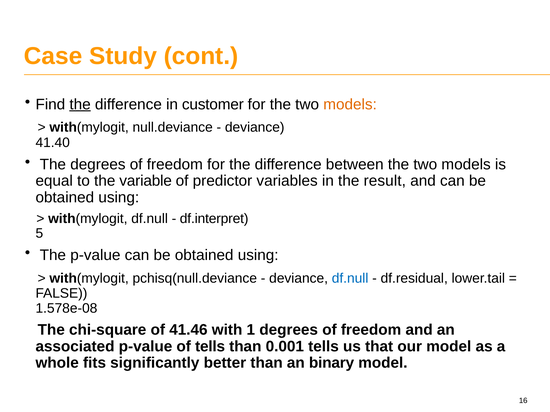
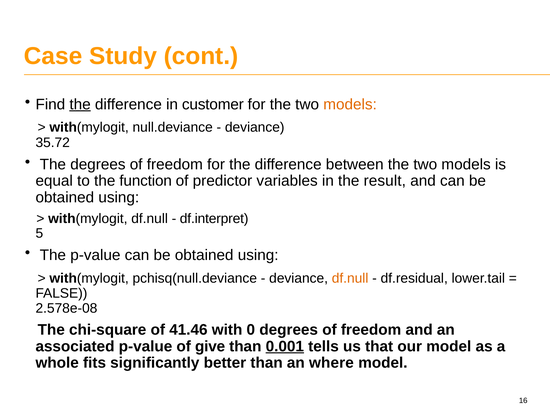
41.40: 41.40 -> 35.72 (53, 143)
variable: variable -> function (146, 181)
df.null colour: blue -> orange (350, 278)
1.578e-08: 1.578e-08 -> 2.578e-08 (66, 309)
1: 1 -> 0 (251, 330)
of tells: tells -> give (210, 347)
0.001 underline: none -> present (285, 347)
binary: binary -> where (331, 363)
